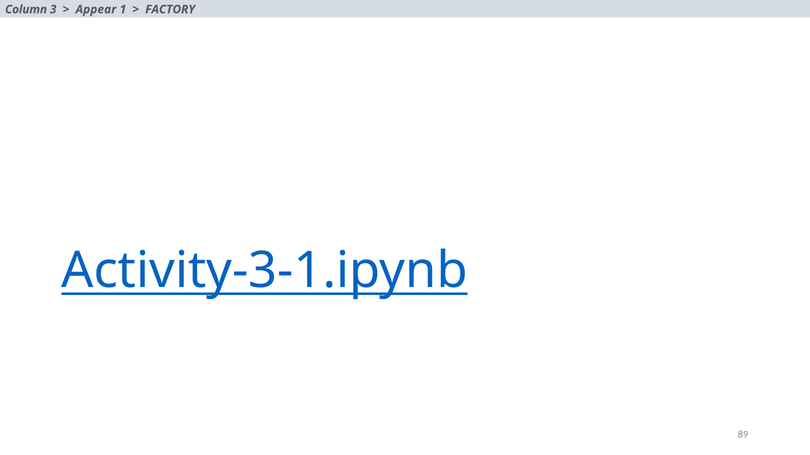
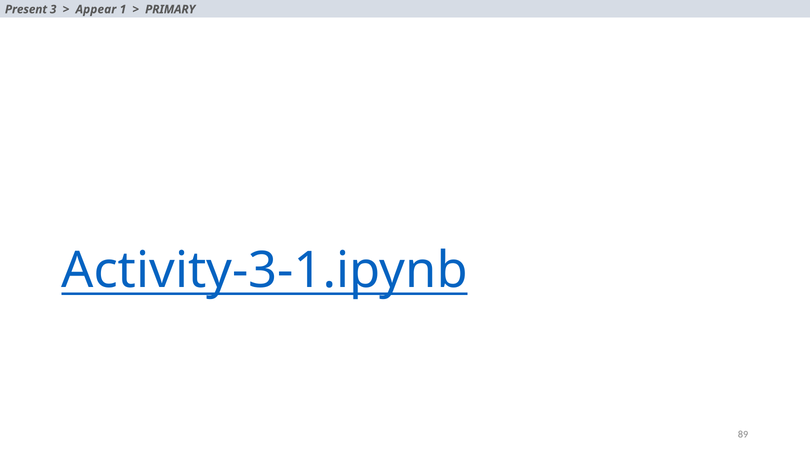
Column: Column -> Present (26, 9)
FACTORY: FACTORY -> PRIMARY (170, 9)
